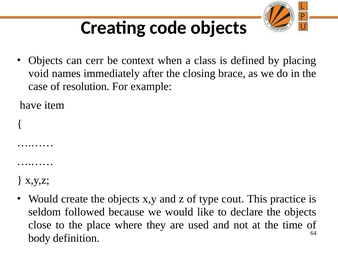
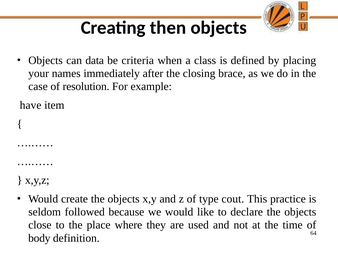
code: code -> then (168, 28)
cerr: cerr -> data (95, 60)
context: context -> criteria (138, 60)
void: void -> your (39, 74)
